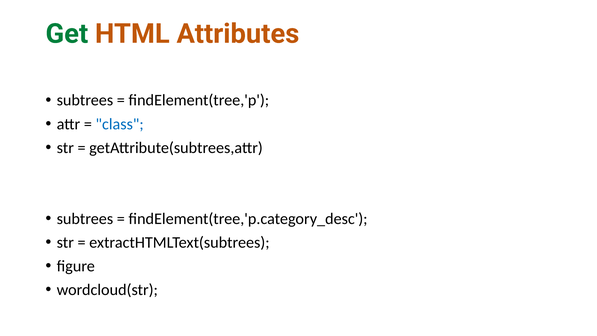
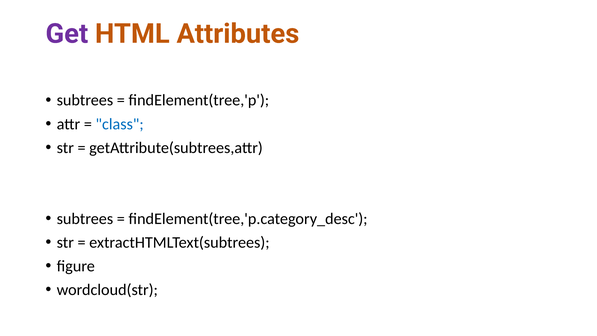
Get colour: green -> purple (67, 34)
